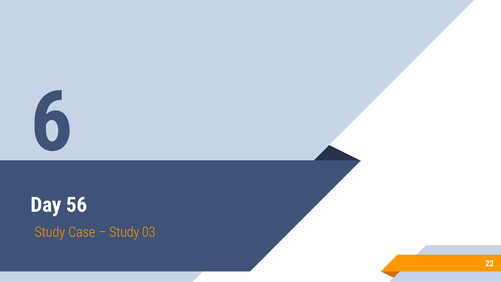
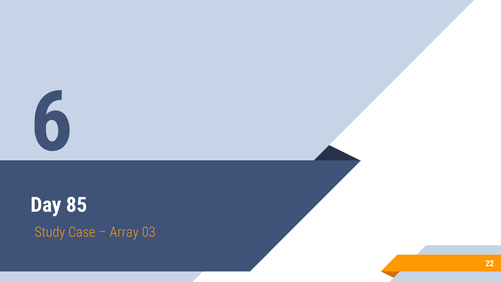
56: 56 -> 85 (77, 205)
Study: Study -> Array (124, 232)
